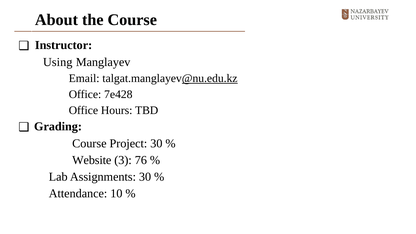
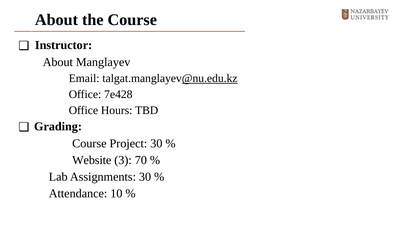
Using: Using -> About (58, 62)
76: 76 -> 70 (141, 160)
